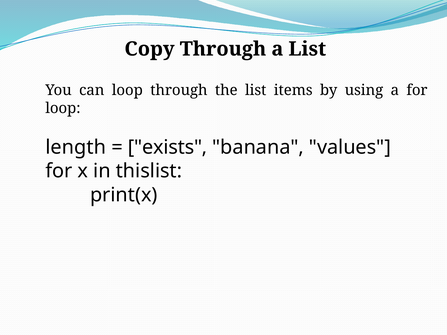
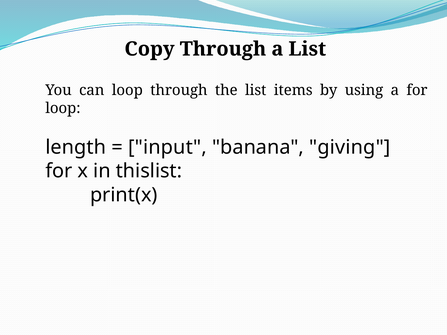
exists: exists -> input (167, 147)
values: values -> giving (350, 147)
